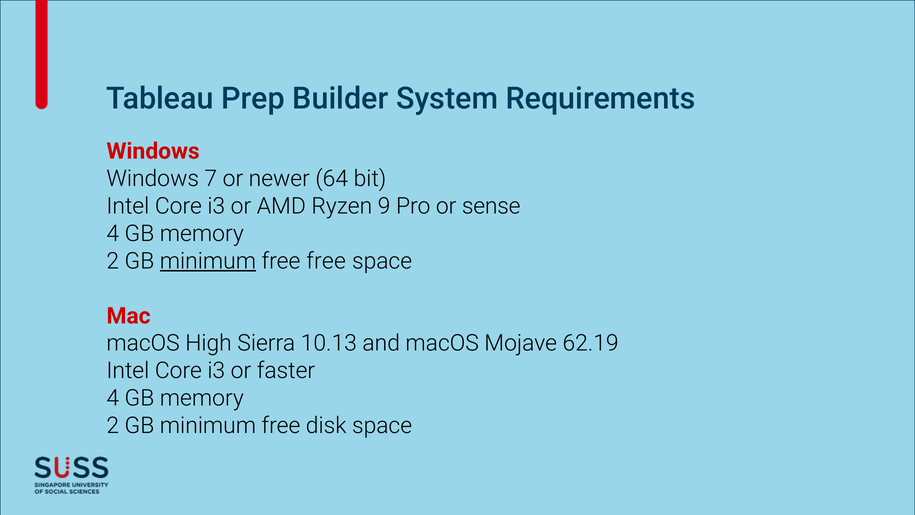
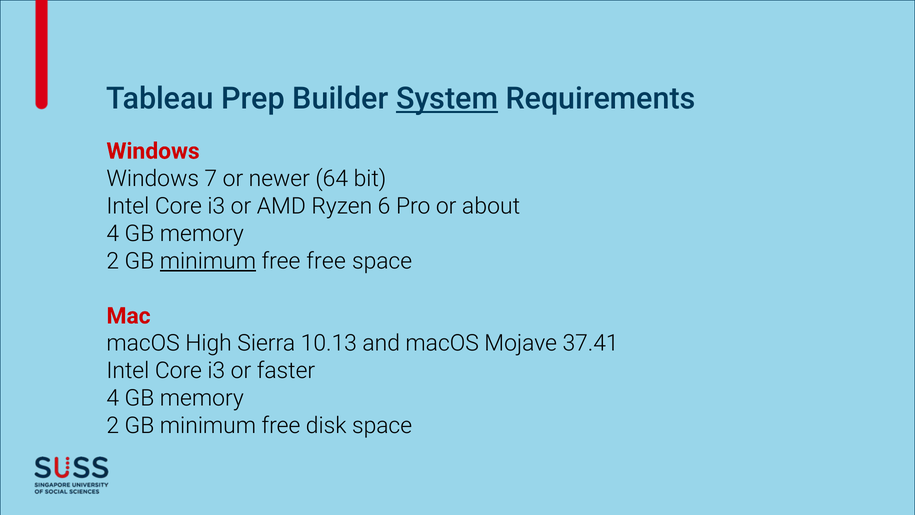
System underline: none -> present (447, 99)
9: 9 -> 6 (384, 206)
sense: sense -> about (491, 206)
62.19: 62.19 -> 37.41 (591, 343)
